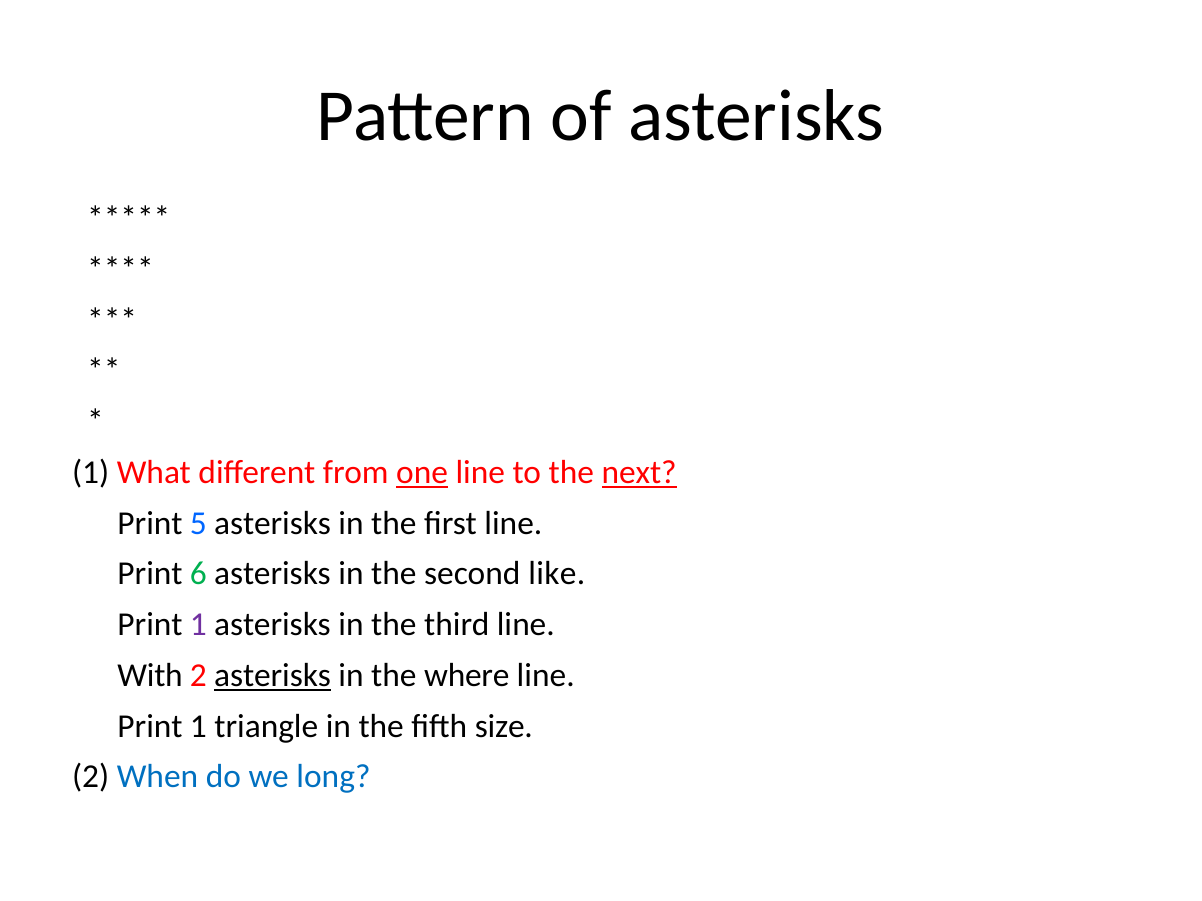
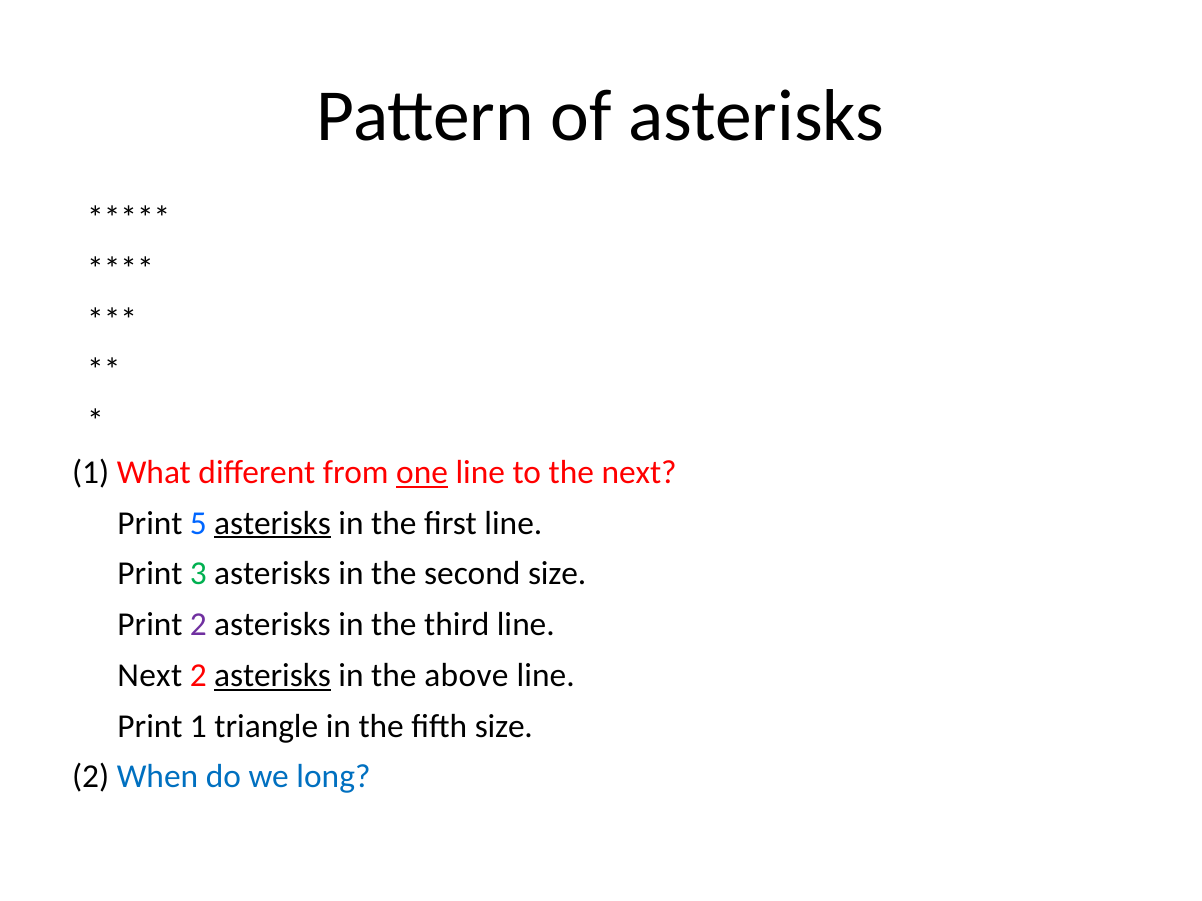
next underline: present -> none (639, 473)
asterisks underline: none -> present (273, 523)
6: 6 -> 3 (198, 574)
second like: like -> size (557, 574)
1: 1 -> 2 (198, 625)
With: With -> Next (150, 676)
where: where -> above (466, 676)
